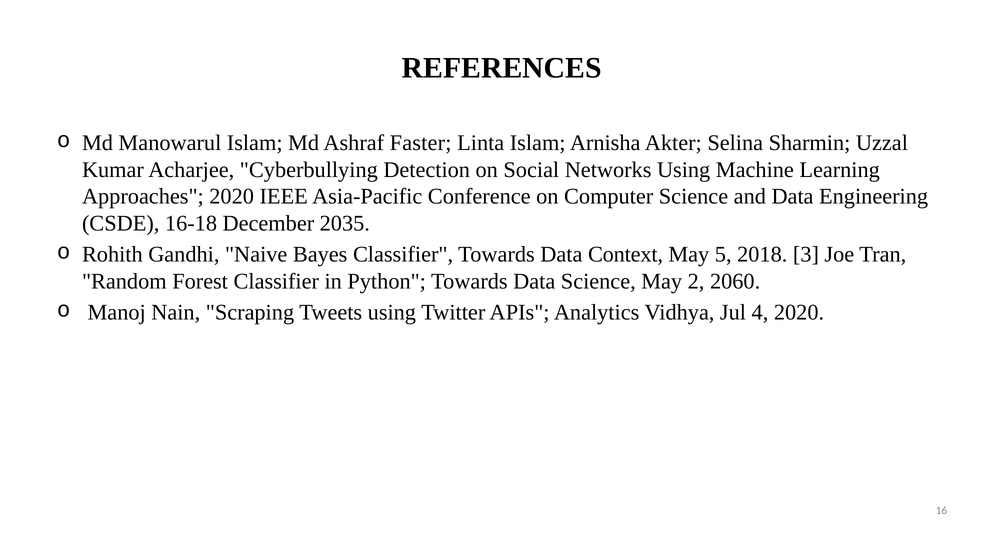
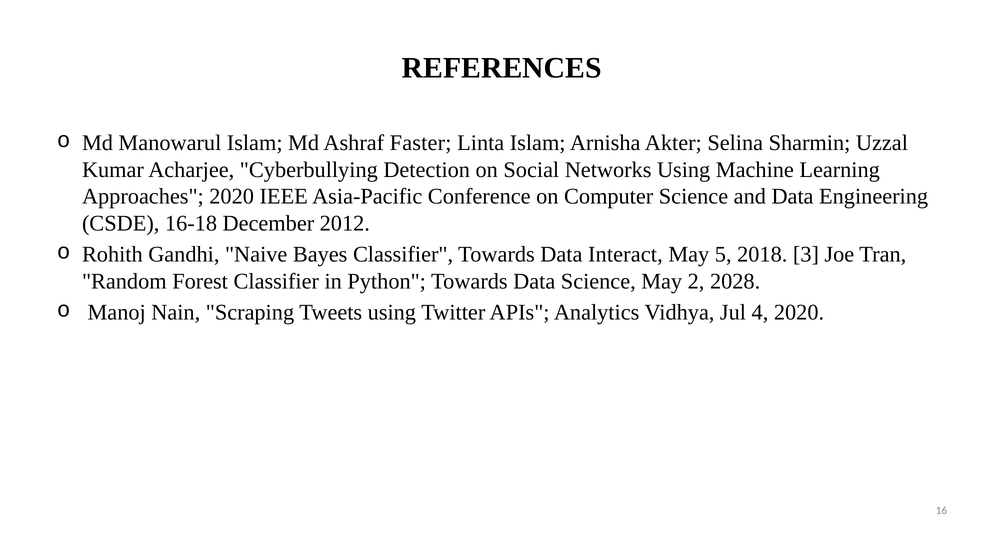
2035: 2035 -> 2012 (345, 224)
Context: Context -> Interact (625, 255)
2060: 2060 -> 2028 (735, 282)
